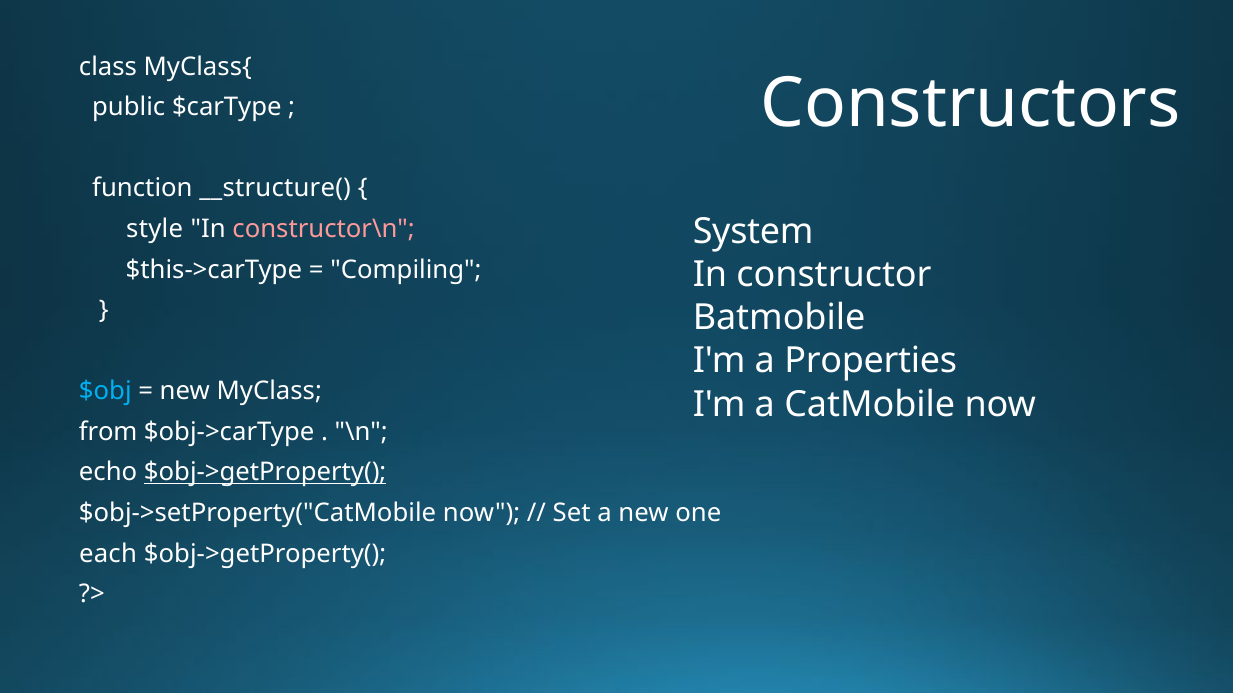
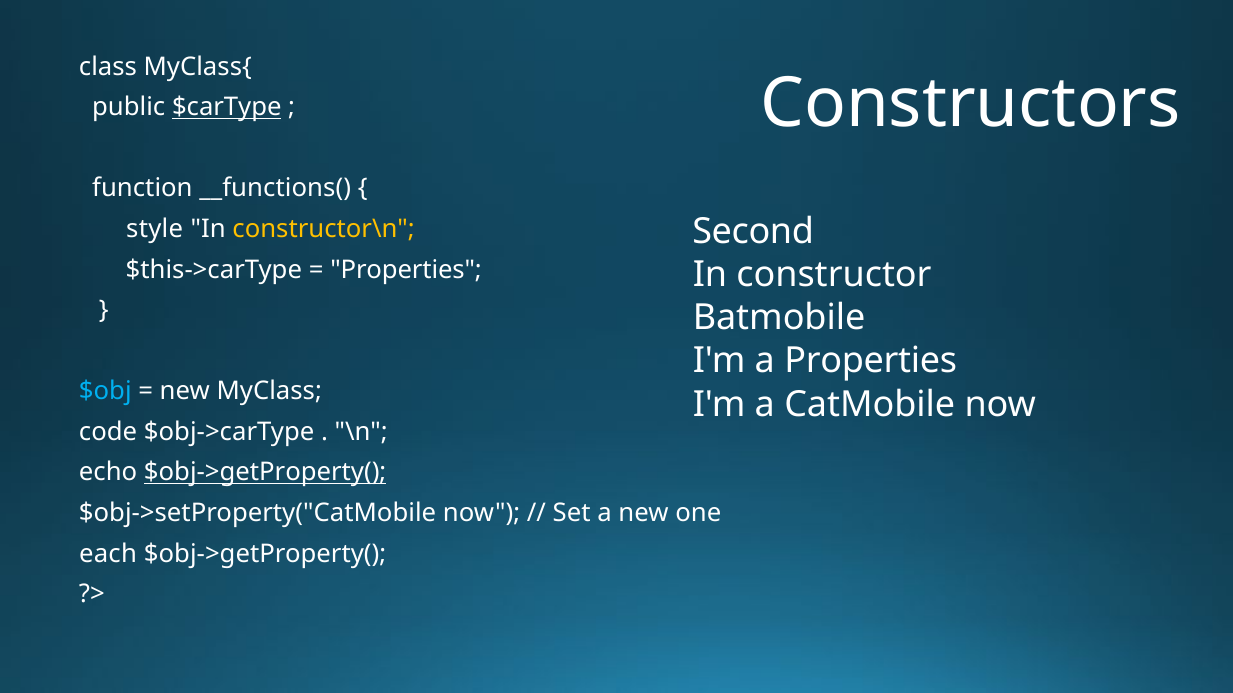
$carType underline: none -> present (227, 107)
__structure(: __structure( -> __functions( (275, 189)
System: System -> Second (753, 232)
constructor\n colour: pink -> yellow (324, 229)
Compiling: Compiling -> Properties (406, 270)
from: from -> code (108, 432)
